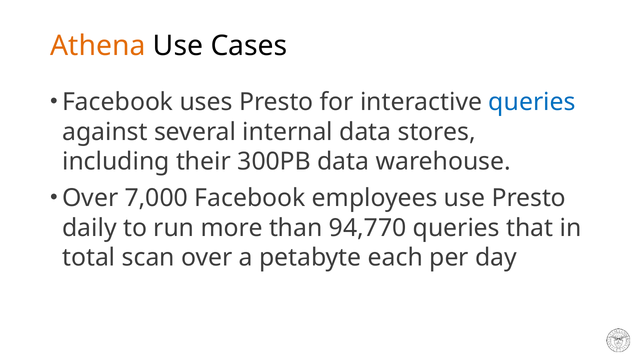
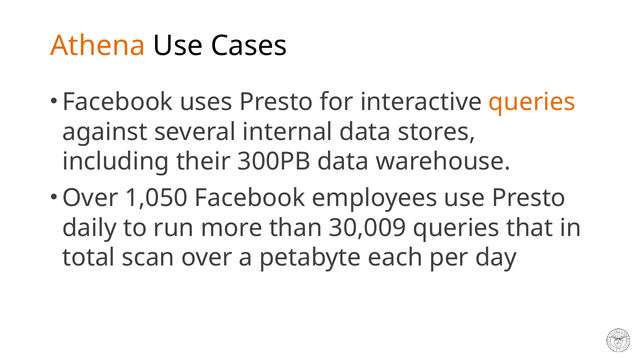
queries colour: blue -> orange (532, 102)
7,000: 7,000 -> 1,050 (156, 198)
94,770: 94,770 -> 30,009 (368, 228)
